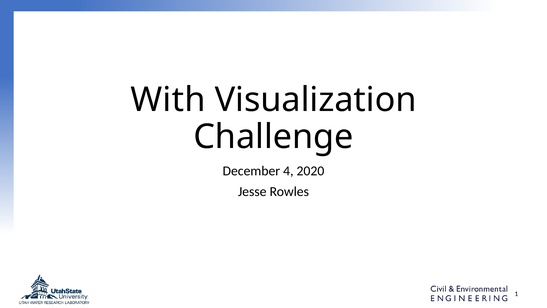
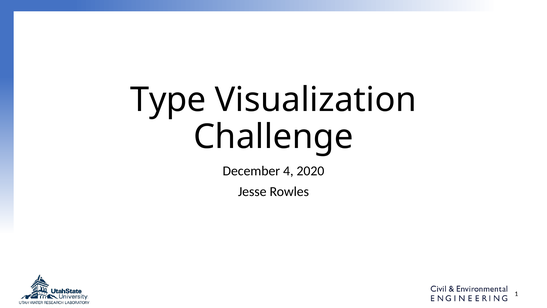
With: With -> Type (168, 100)
